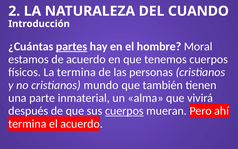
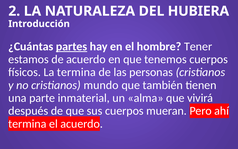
CUANDO: CUANDO -> HUBIERA (198, 11)
Moral: Moral -> Tener (198, 46)
cuerpos underline: present -> none (124, 111)
